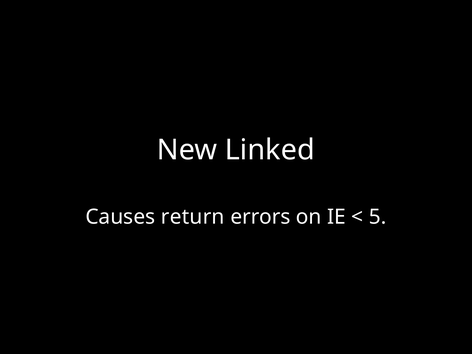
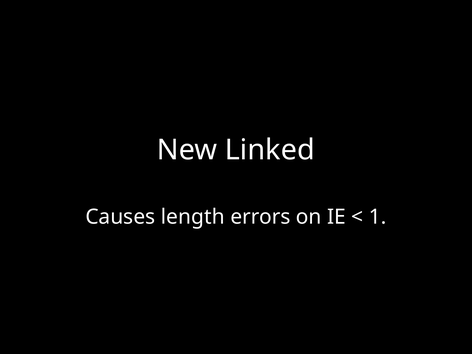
return: return -> length (193, 217)
5: 5 -> 1 (378, 217)
